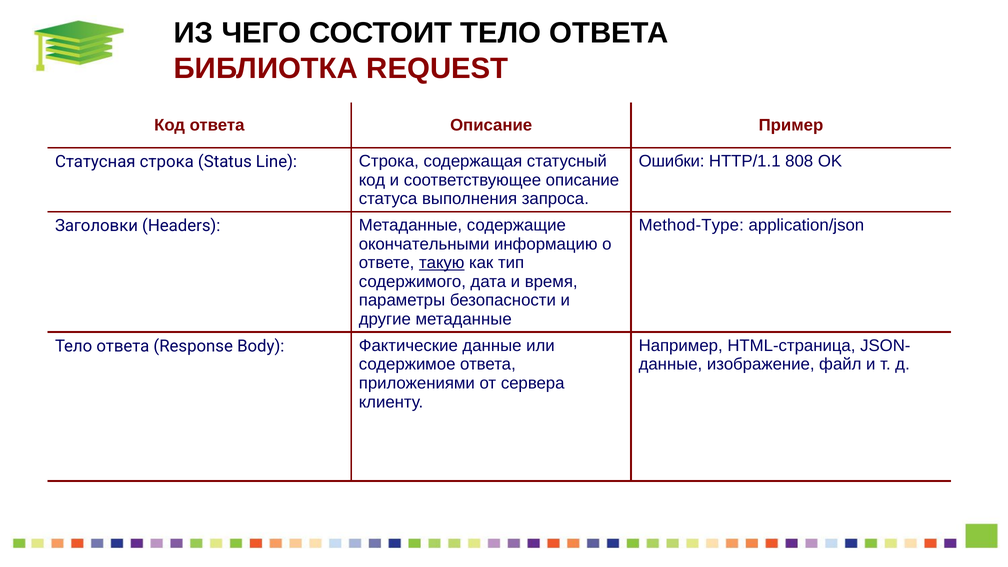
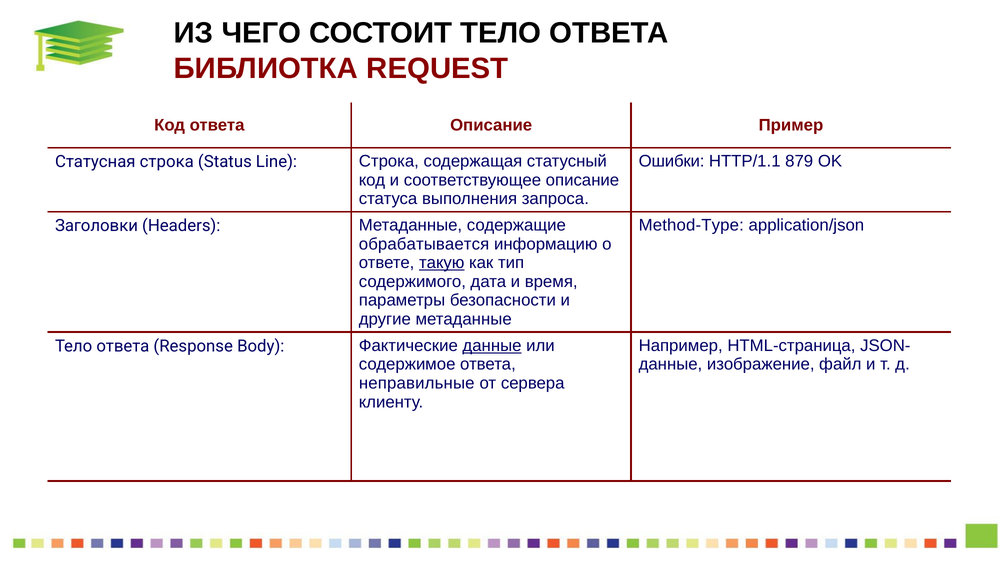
808: 808 -> 879 (799, 161)
окончательными: окончательными -> обрабатывается (424, 244)
данные underline: none -> present (492, 346)
приложениями: приложениями -> неправильные (417, 383)
